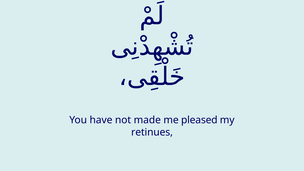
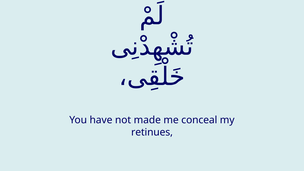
pleased: pleased -> conceal (199, 120)
